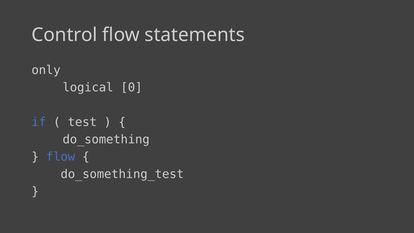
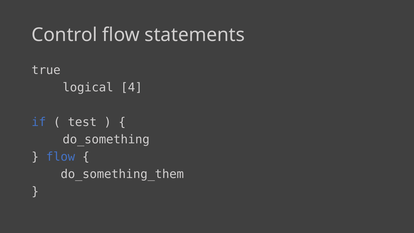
only: only -> true (46, 70)
0: 0 -> 4 (132, 87)
do_something_test: do_something_test -> do_something_them (122, 174)
